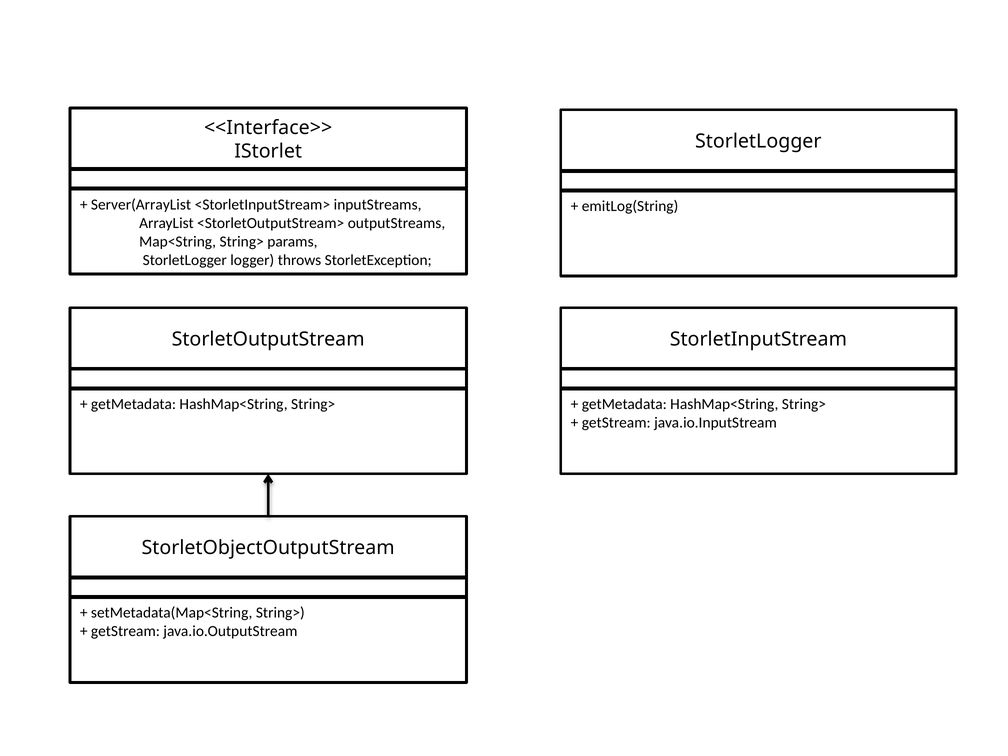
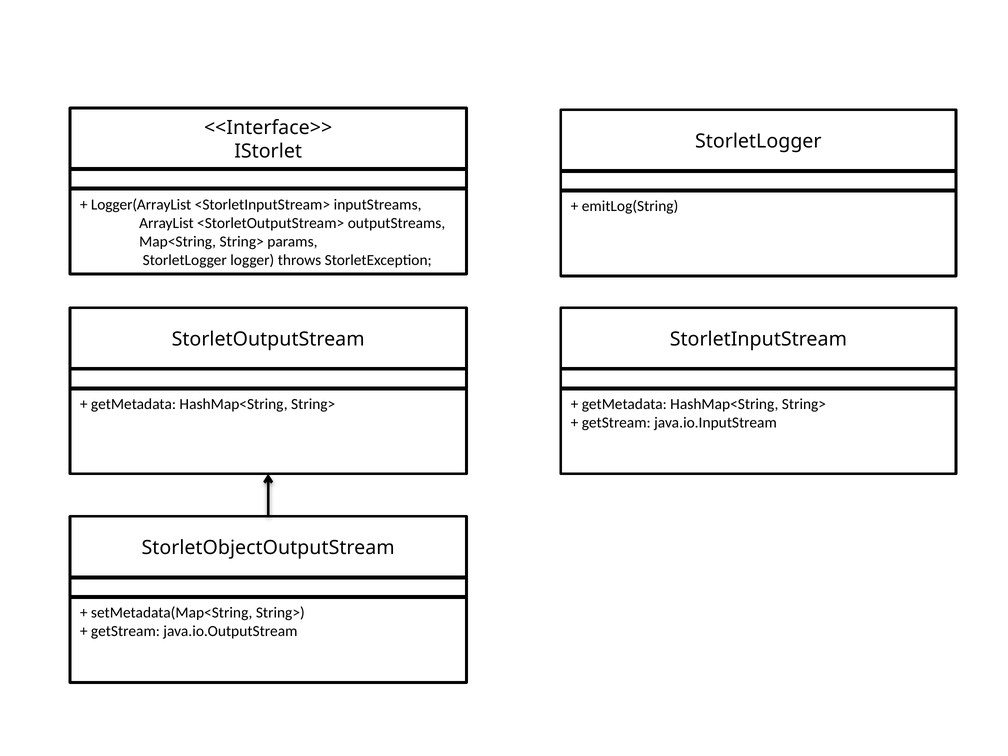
Server(ArrayList: Server(ArrayList -> Logger(ArrayList (141, 204)
